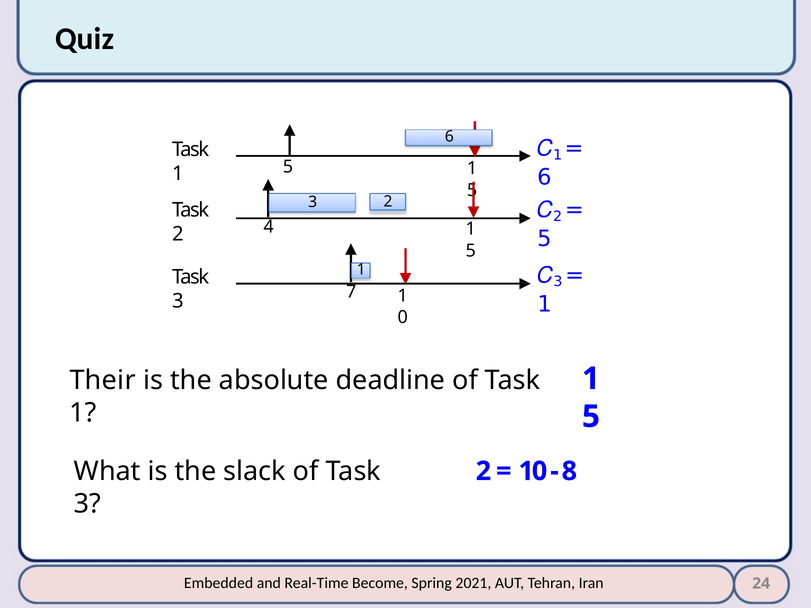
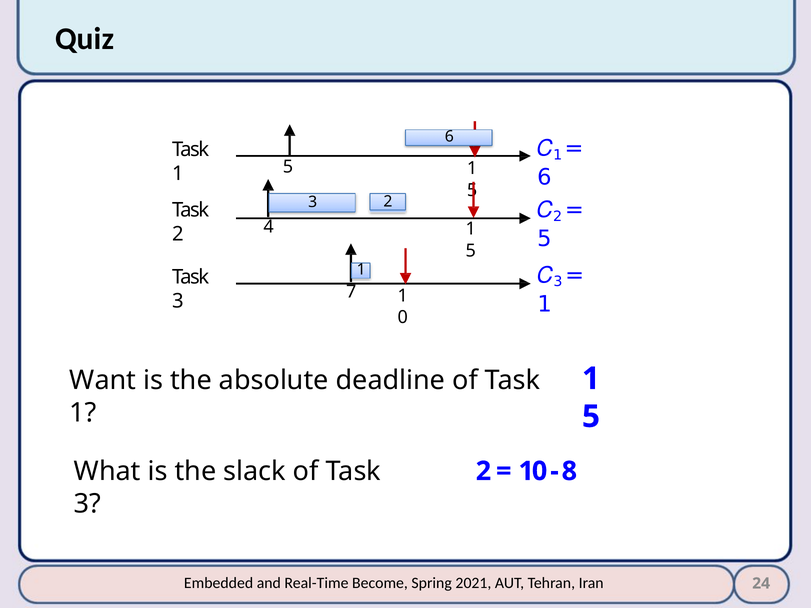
Their: Their -> Want (103, 380)
